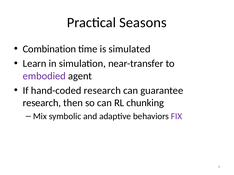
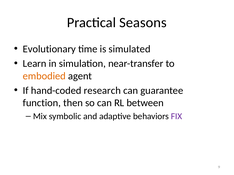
Combination: Combination -> Evolutionary (49, 49)
embodied colour: purple -> orange (44, 76)
research: research -> function (42, 103)
chunking: chunking -> between (145, 103)
